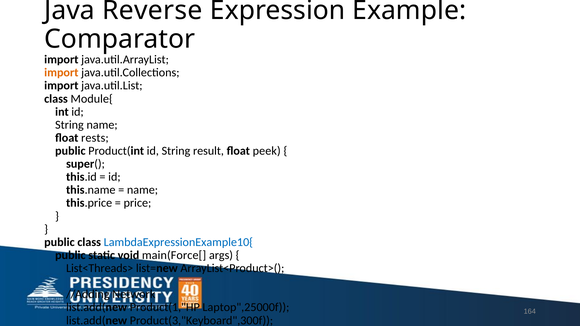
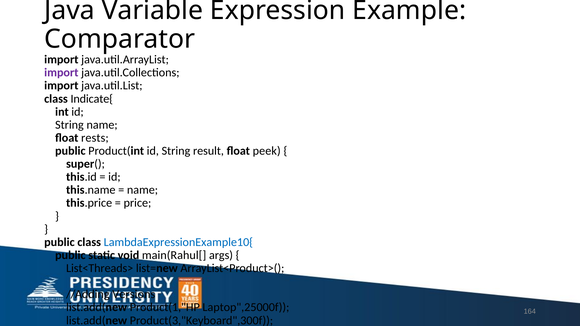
Reverse: Reverse -> Variable (152, 10)
import colour: orange -> purple (61, 73)
Module{: Module{ -> Indicate{ (92, 99)
main(Force[: main(Force[ -> main(Rahul[ (174, 255)
Network: Network -> Versions (134, 295)
